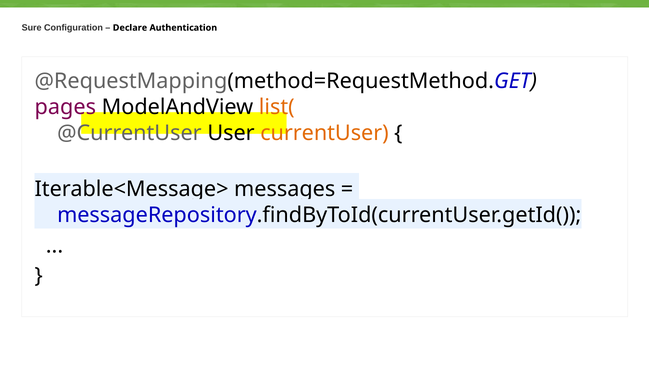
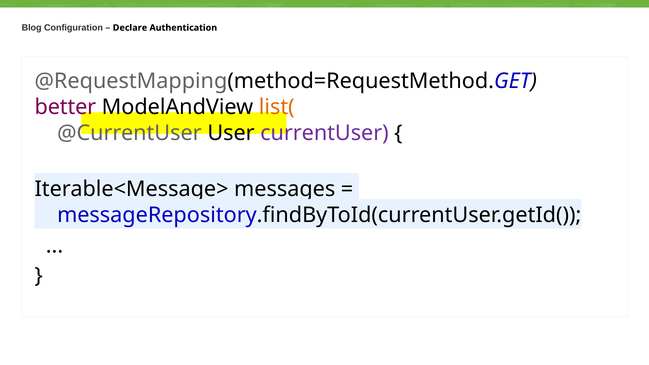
Sure: Sure -> Blog (32, 28)
pages: pages -> better (65, 107)
currentUser colour: orange -> purple (324, 133)
